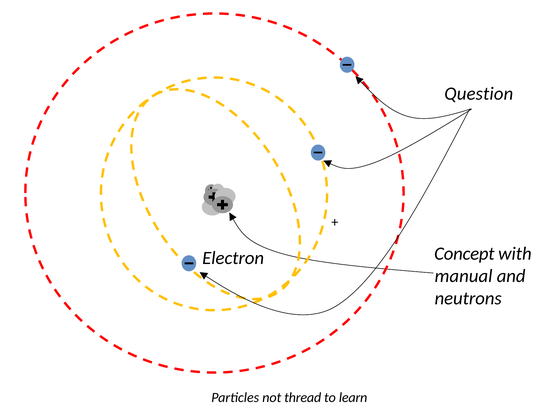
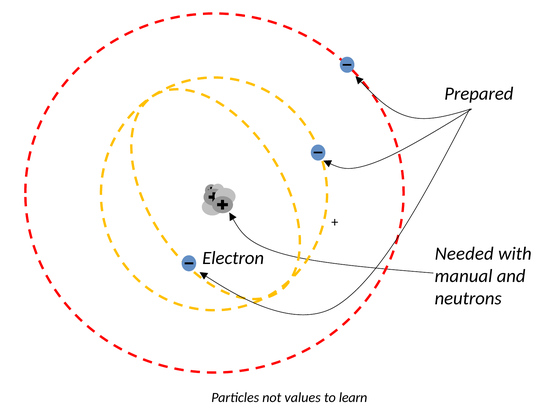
Question: Question -> Prepared (479, 94)
Concept: Concept -> Needed (464, 254)
thread: thread -> values (303, 398)
